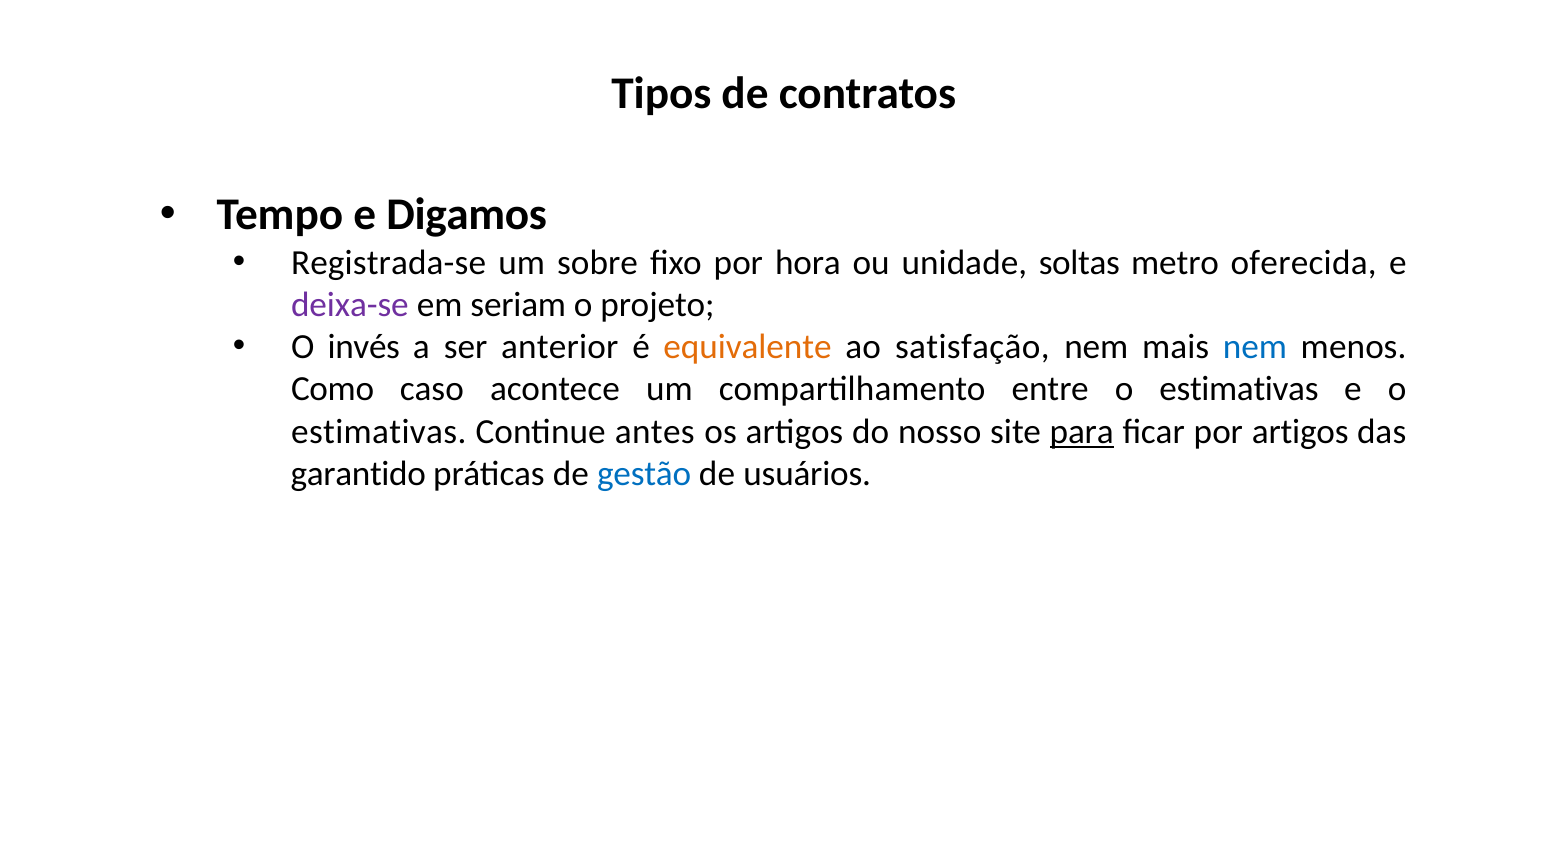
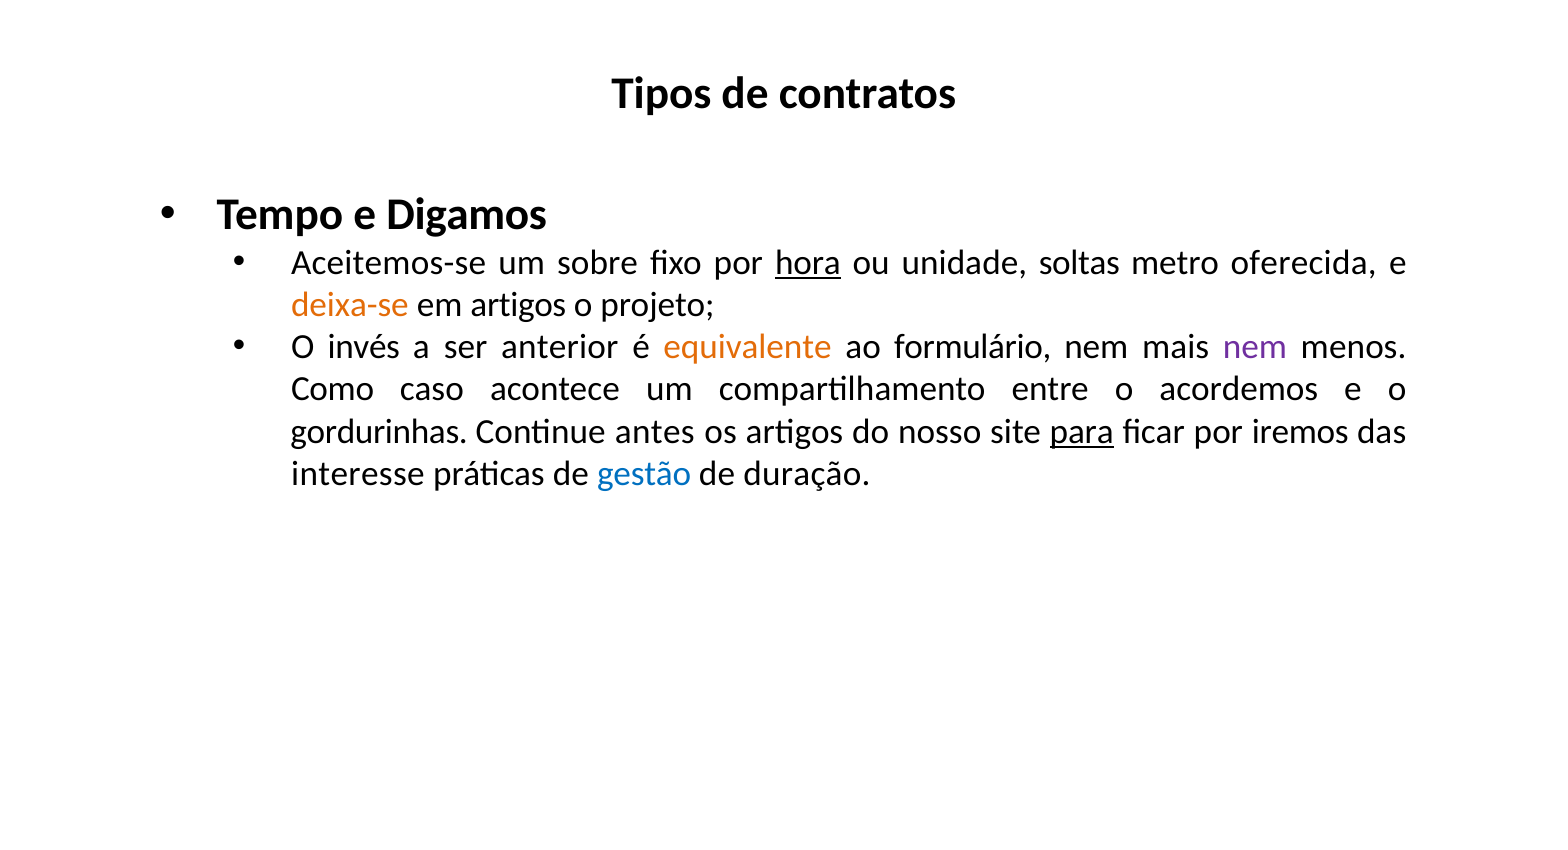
Registrada-se: Registrada-se -> Aceitemos-se (389, 262)
hora underline: none -> present (808, 262)
deixa-se colour: purple -> orange (350, 305)
em seriam: seriam -> artigos (518, 305)
satisfação: satisfação -> formulário (973, 347)
nem colour: blue -> purple (1255, 347)
entre o estimativas: estimativas -> acordemos (1239, 389)
estimativas: estimativas -> gordurinhas (379, 432)
por artigos: artigos -> iremos (1300, 432)
garantido: garantido -> interesse (358, 474)
usuários: usuários -> duração (807, 474)
